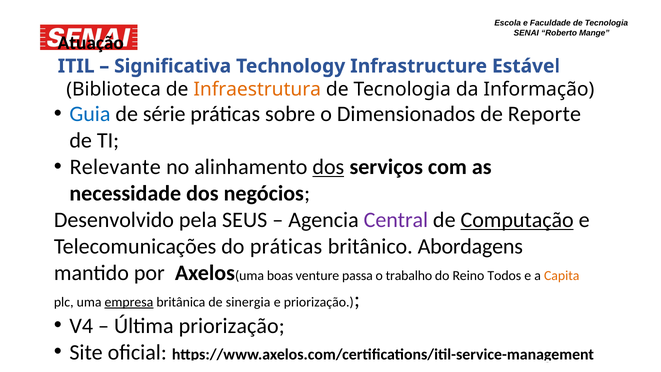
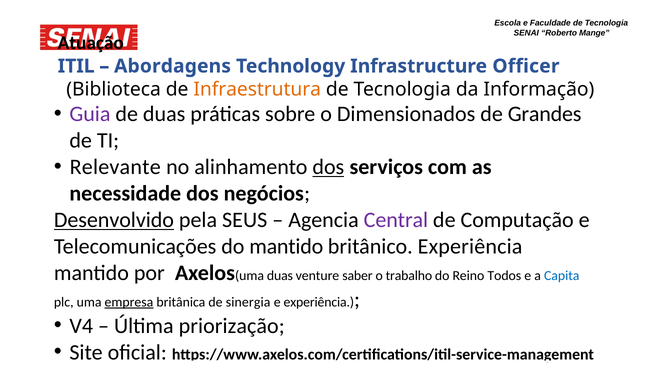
Significativa: Significativa -> Abordagens (173, 66)
Estável: Estável -> Officer (526, 66)
Guia colour: blue -> purple (90, 114)
de série: série -> duas (164, 114)
Reporte: Reporte -> Grandes (545, 114)
Desenvolvido underline: none -> present (114, 220)
Computação underline: present -> none (517, 220)
do práticas: práticas -> mantido (286, 246)
britânico Abordagens: Abordagens -> Experiência (470, 246)
uma boas: boas -> duas (280, 275)
passa: passa -> saber (357, 275)
Capita colour: orange -> blue (562, 275)
e priorização: priorização -> experiência (319, 302)
